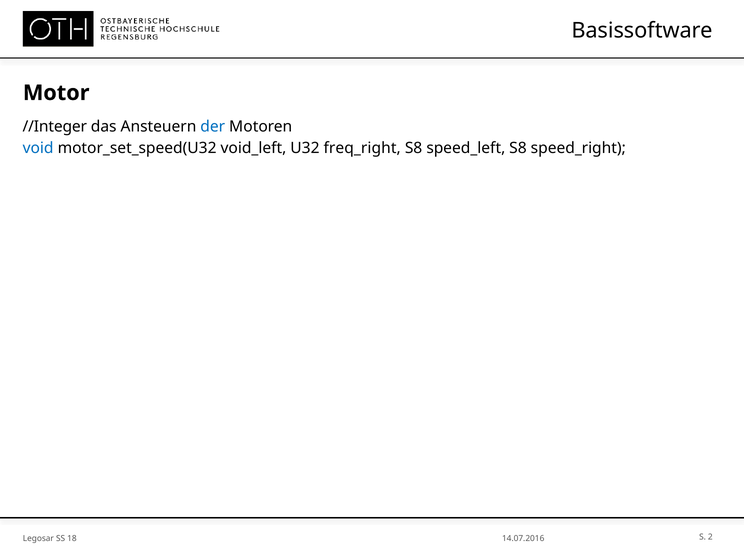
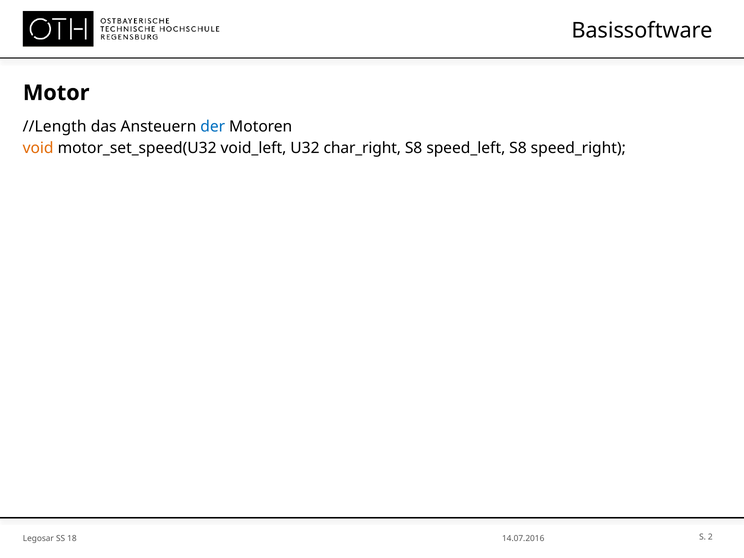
//Integer: //Integer -> //Length (55, 127)
void colour: blue -> orange (38, 148)
freq_right: freq_right -> char_right (362, 148)
